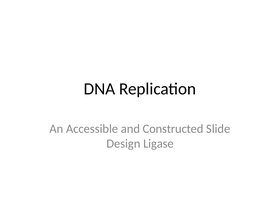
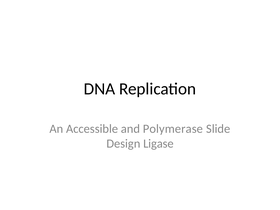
Constructed: Constructed -> Polymerase (173, 129)
